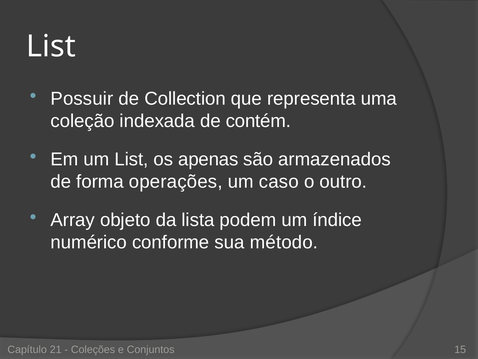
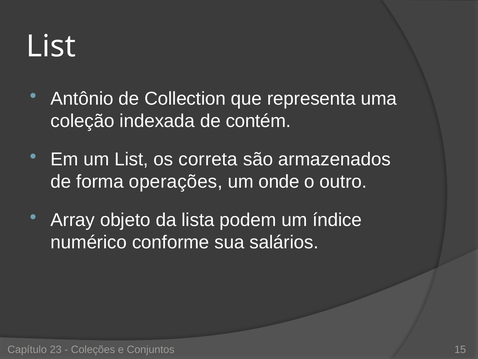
Possuir: Possuir -> Antônio (82, 98)
apenas: apenas -> correta (208, 159)
caso: caso -> onde (279, 181)
método: método -> salários (284, 242)
21: 21 -> 23 (56, 349)
